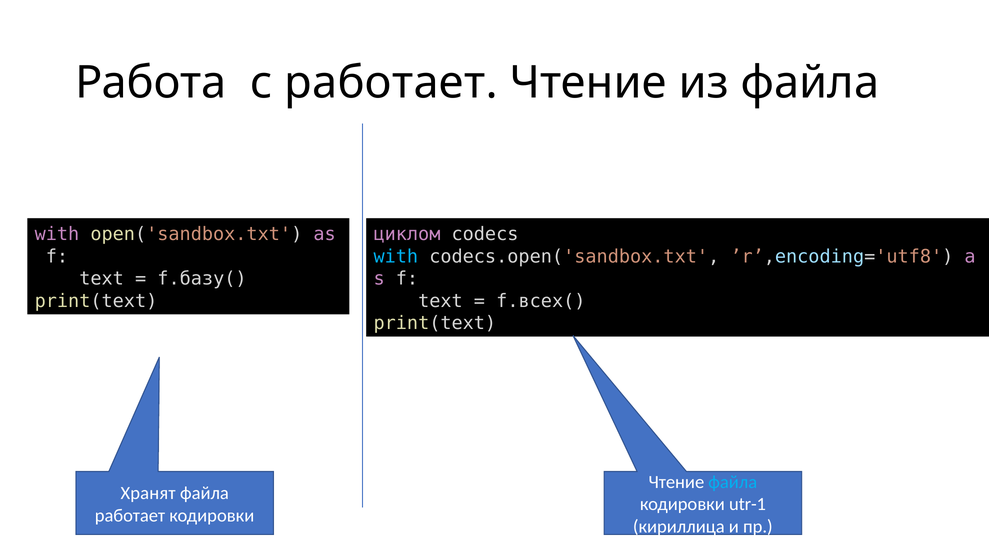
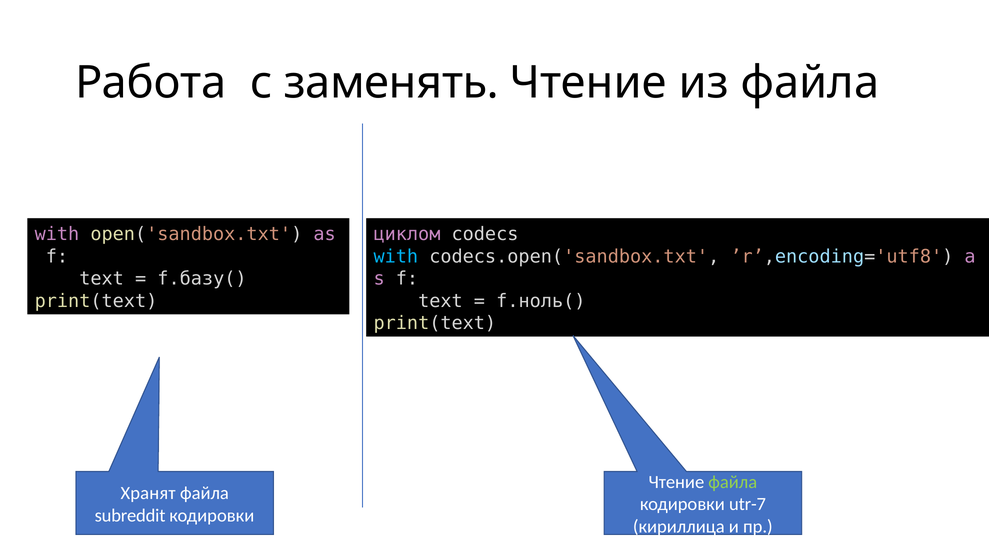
с работает: работает -> заменять (391, 83)
f.всех(: f.всех( -> f.ноль( (541, 301)
файла colour: light blue -> light green (733, 482)
utr-1: utr-1 -> utr-7 (747, 505)
работает: работает -> subreddit (130, 516)
